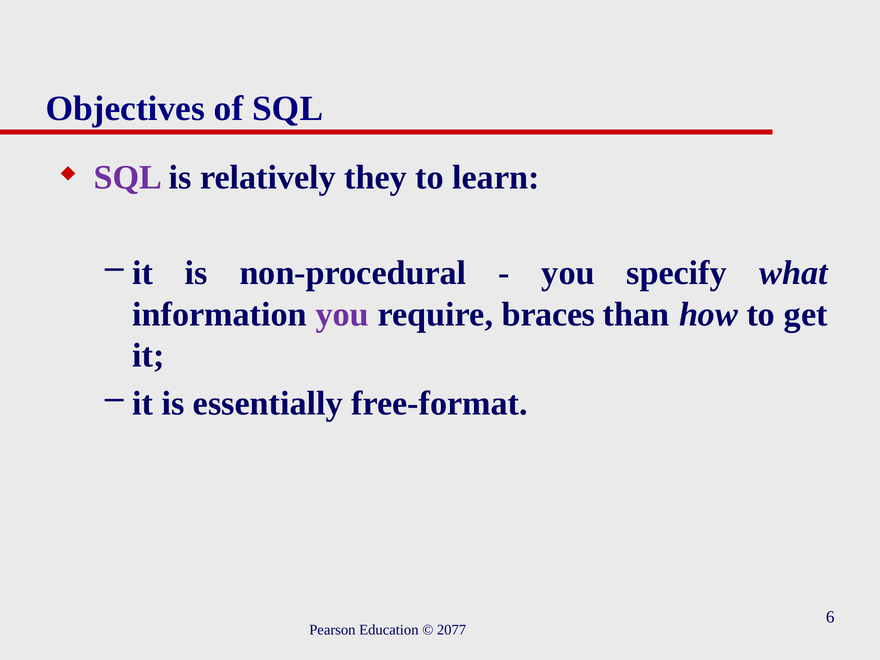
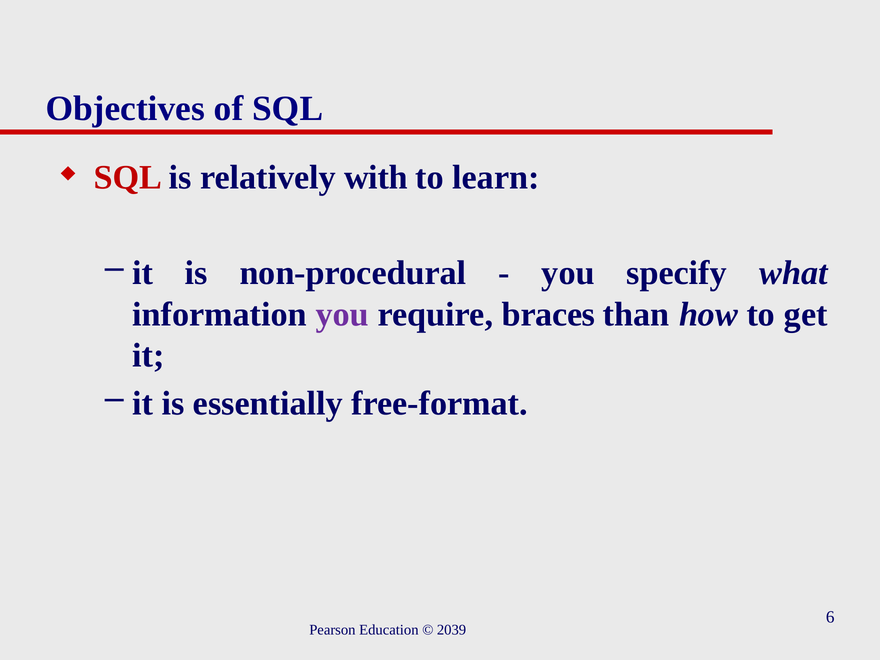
SQL colour: purple -> red (128, 177)
they: they -> with (376, 177)
2077: 2077 -> 2039 (452, 630)
